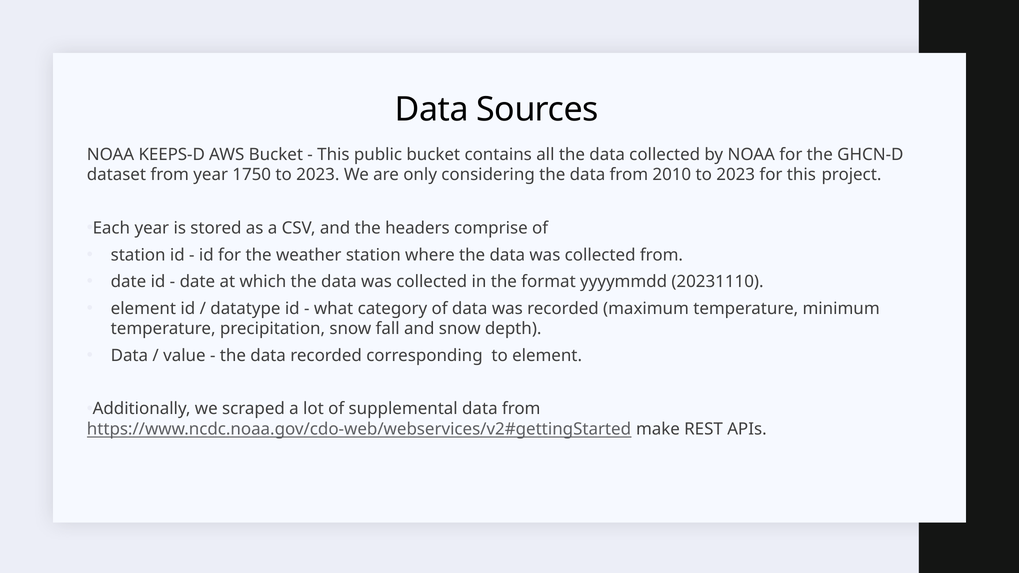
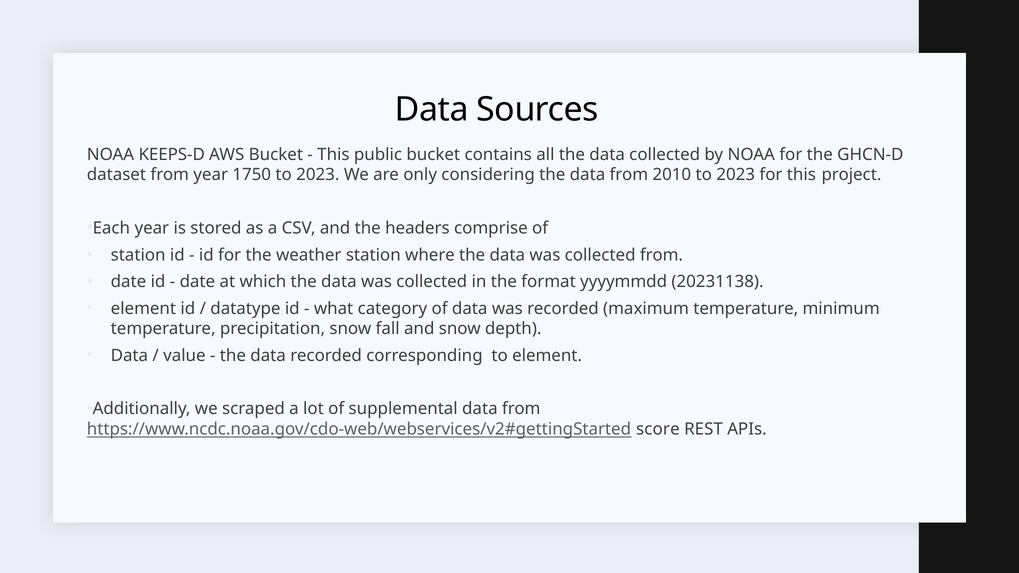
20231110: 20231110 -> 20231138 (718, 282)
make: make -> score (658, 429)
